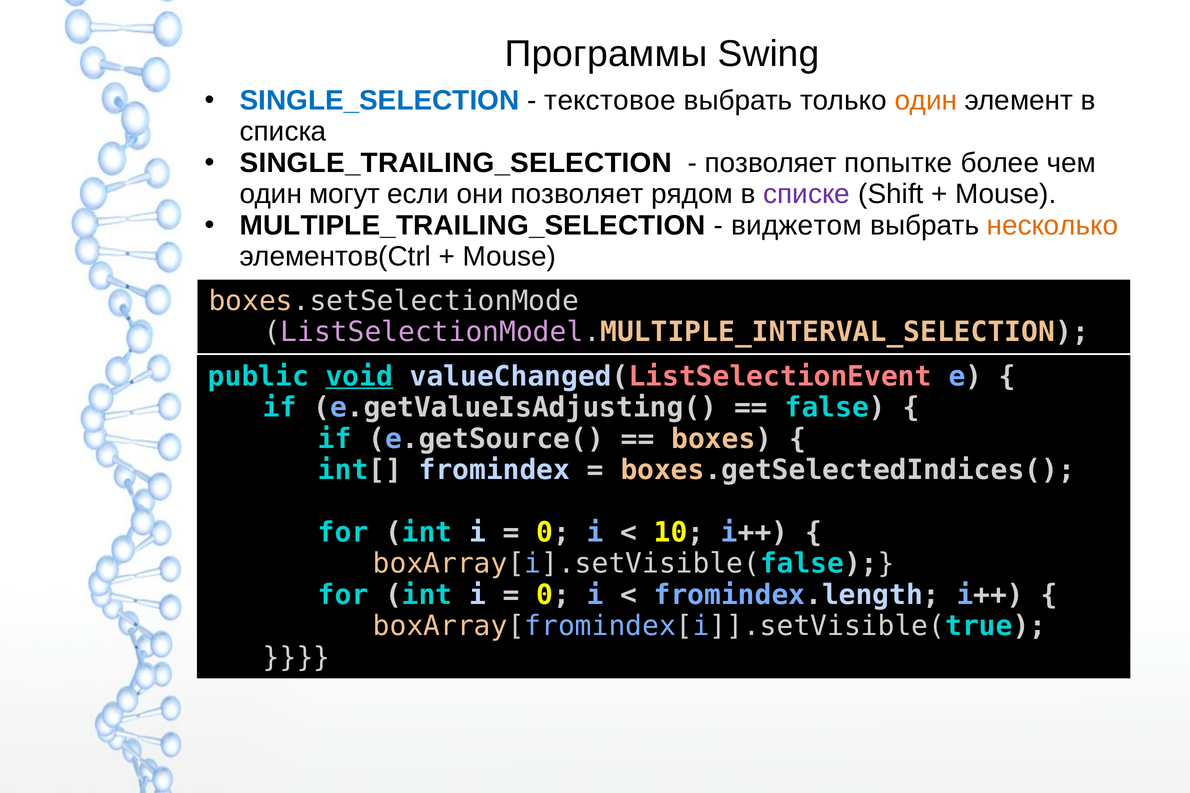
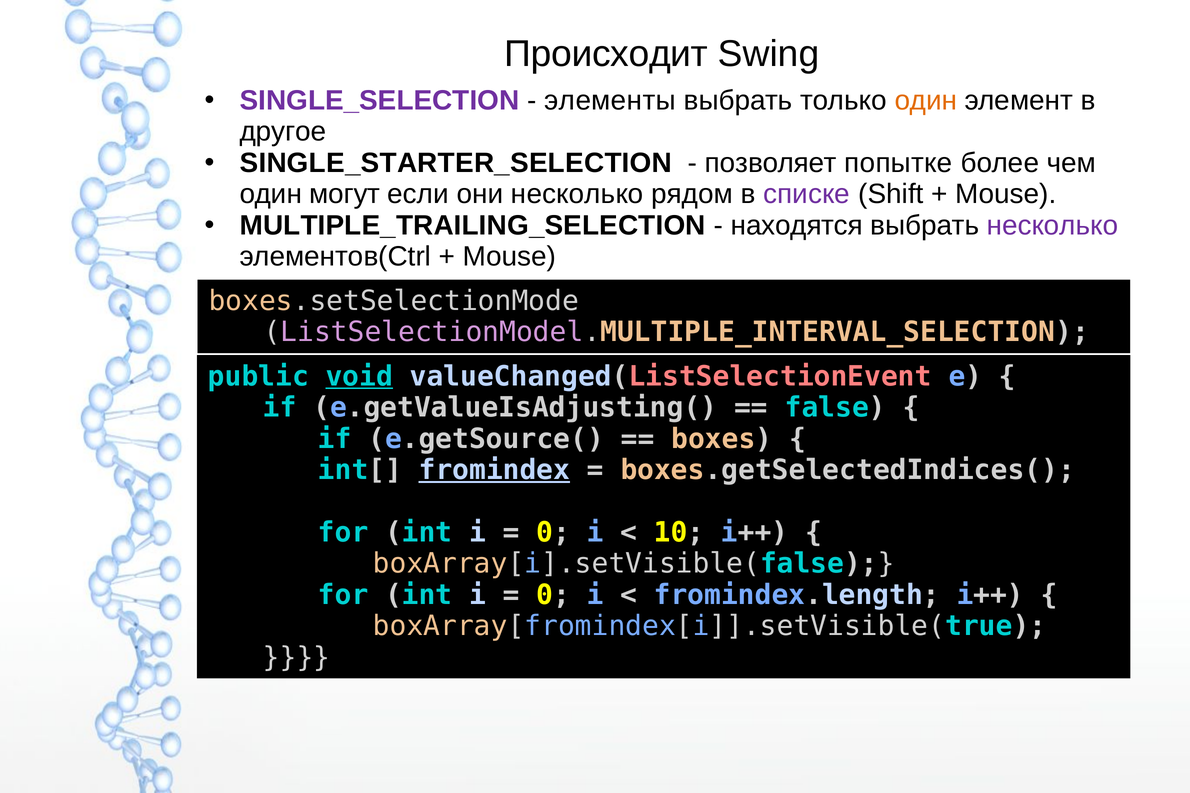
Программы: Программы -> Происходит (606, 54)
SINGLE_SELECTION colour: blue -> purple (379, 101)
текстовое: текстовое -> элементы (610, 101)
списка: списка -> другое (283, 132)
SINGLE_TRAILING_SELECTION: SINGLE_TRAILING_SELECTION -> SINGLE_STARTER_SELECTION (456, 163)
они позволяет: позволяет -> несколько (577, 194)
виджетом: виджетом -> находятся (797, 226)
несколько colour: orange -> purple (1052, 226)
fromindex underline: none -> present (494, 470)
